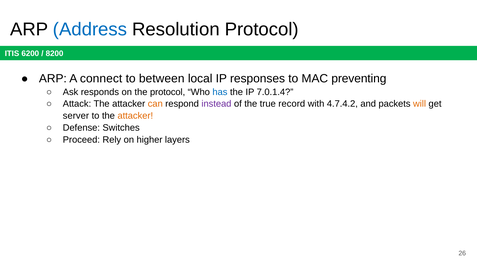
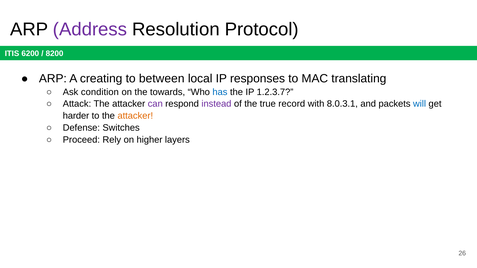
Address colour: blue -> purple (90, 30)
connect: connect -> creating (101, 79)
preventing: preventing -> translating (359, 79)
responds: responds -> condition (100, 92)
the protocol: protocol -> towards (168, 92)
7.0.1.4: 7.0.1.4 -> 1.2.3.7 (275, 92)
can colour: orange -> purple (155, 104)
4.7.4.2: 4.7.4.2 -> 8.0.3.1 (342, 104)
will colour: orange -> blue (420, 104)
server: server -> harder (76, 116)
